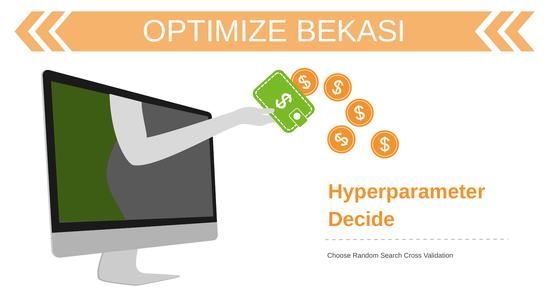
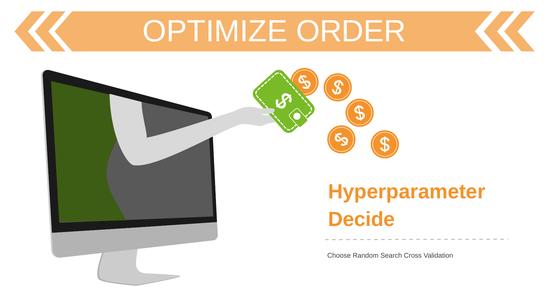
BEKASI: BEKASI -> ORDER (351, 31)
